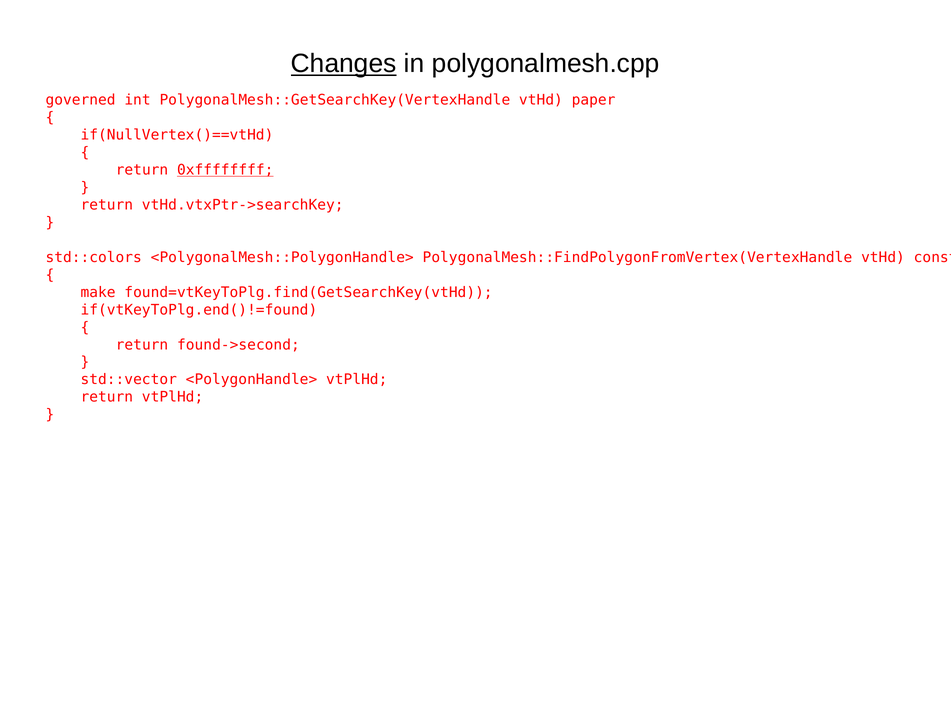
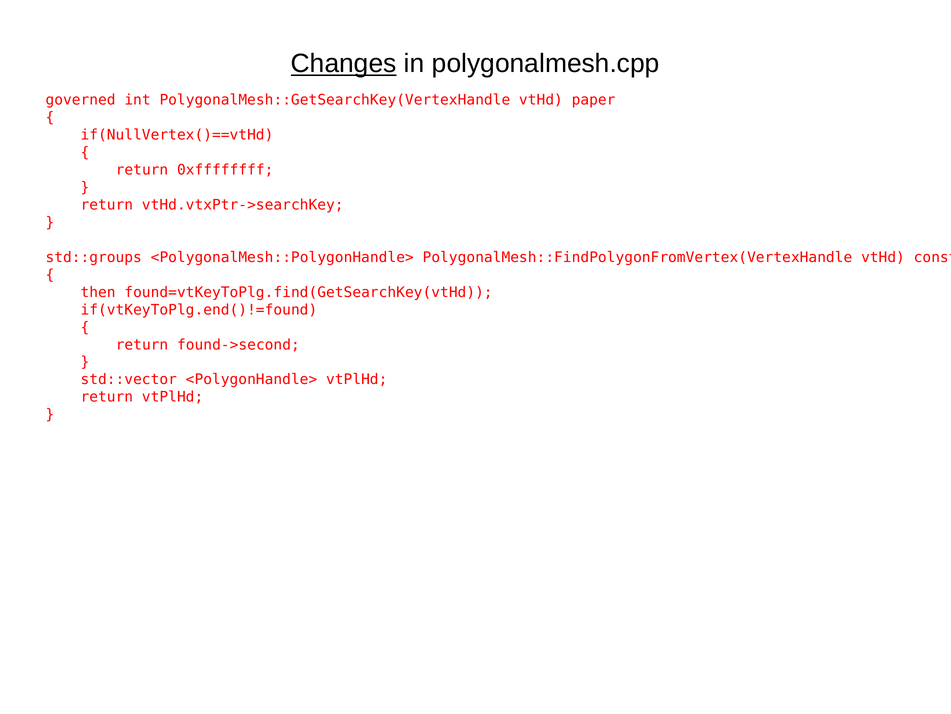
0xffffffff underline: present -> none (225, 170)
std::colors: std::colors -> std::groups (94, 257)
make: make -> then (98, 292)
